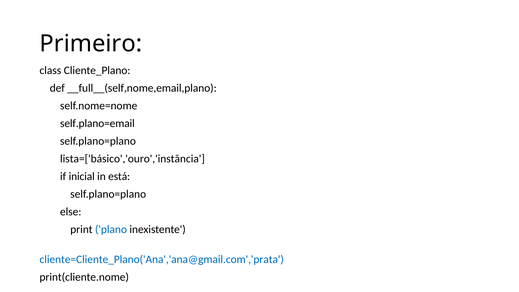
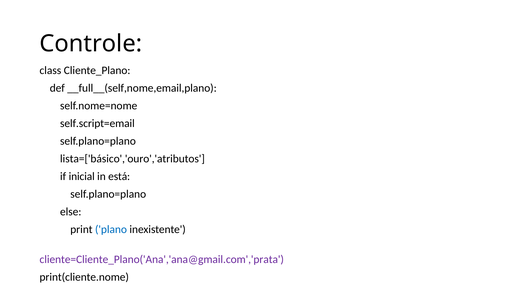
Primeiro: Primeiro -> Controle (91, 44)
self.plano=email: self.plano=email -> self.script=email (97, 123)
lista=['básico','ouro','instância: lista=['básico','ouro','instância -> lista=['básico','ouro','atributos (132, 159)
cliente=Cliente_Plano('Ana','ana@gmail.com','prata colour: blue -> purple (162, 259)
